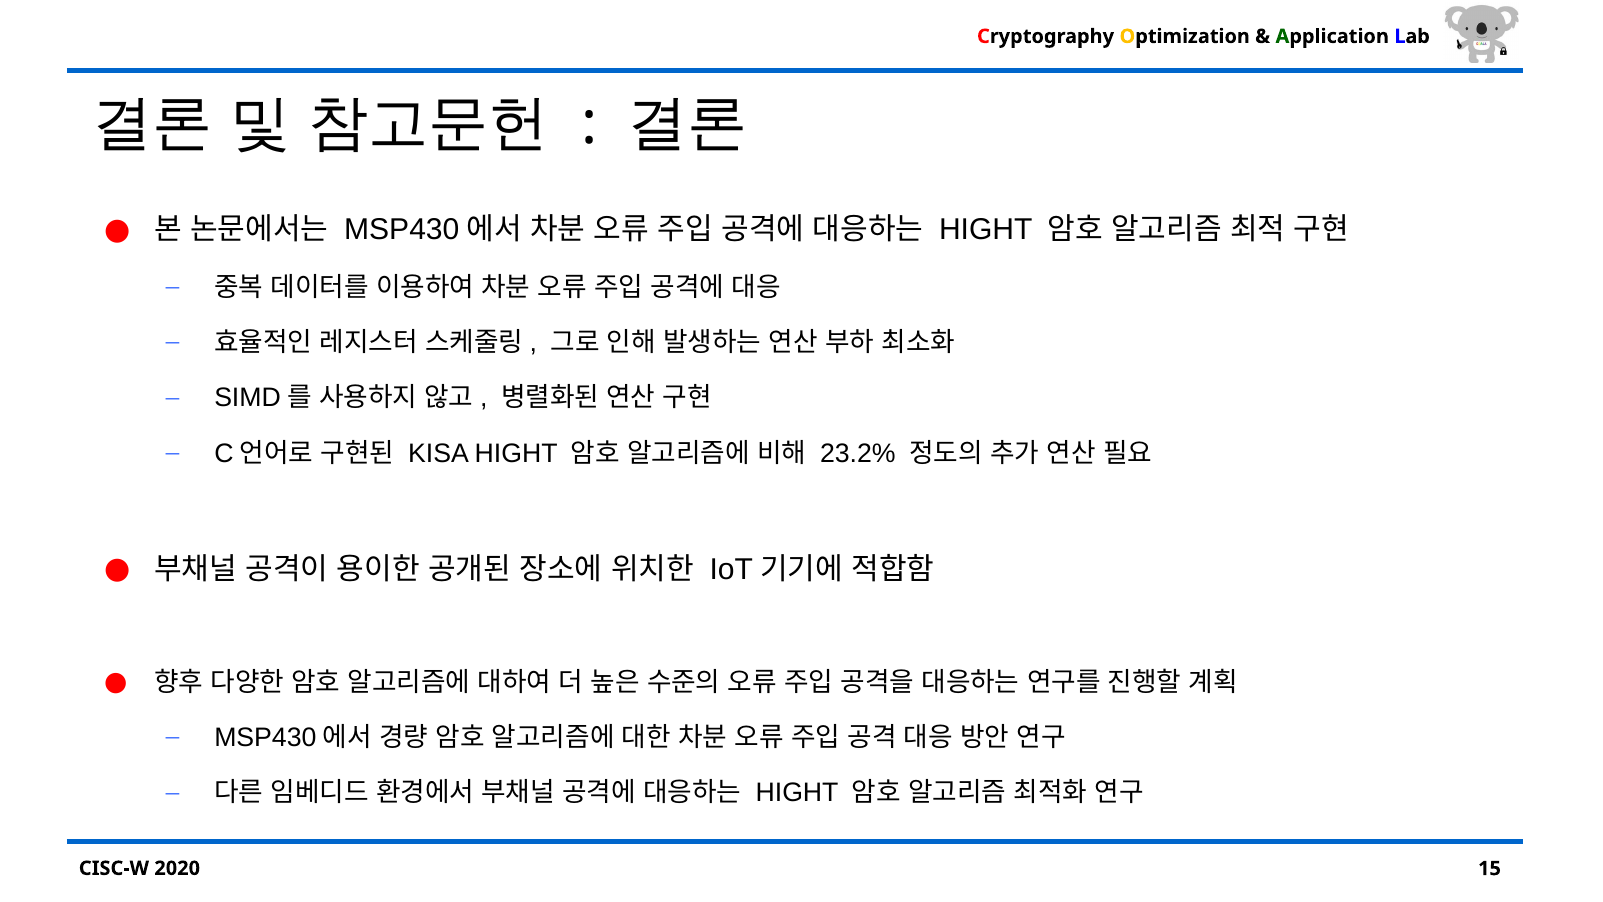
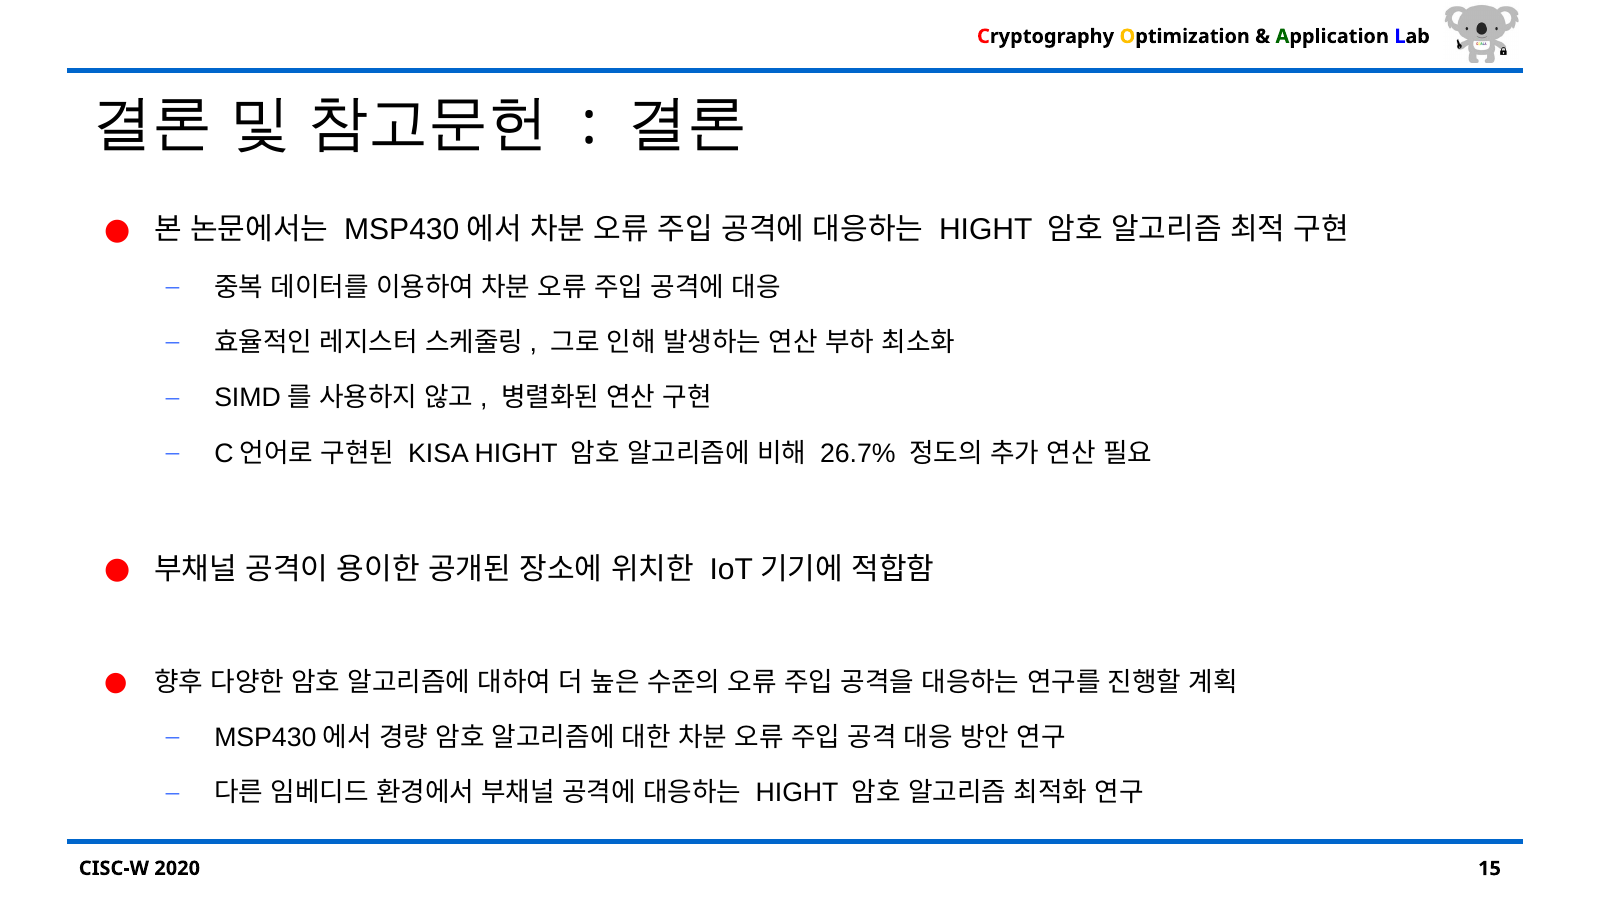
23.2%: 23.2% -> 26.7% (858, 453)
